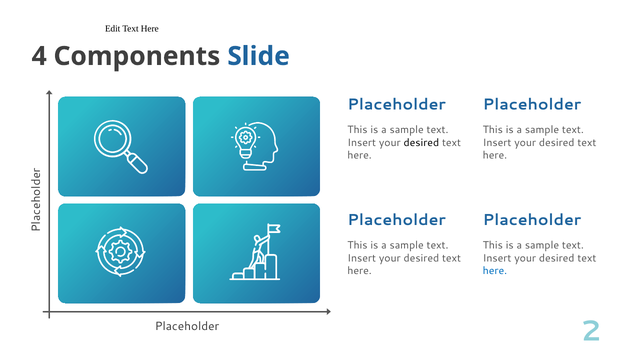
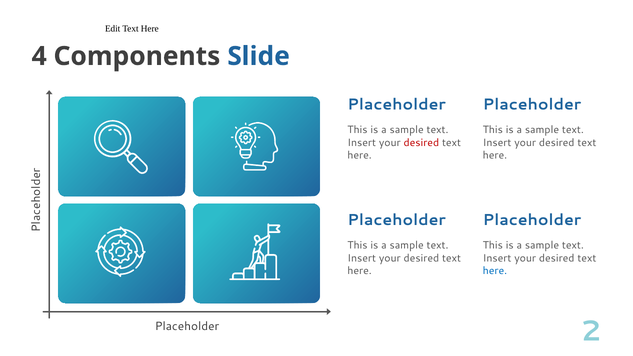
desired colour: black -> red (421, 143)
